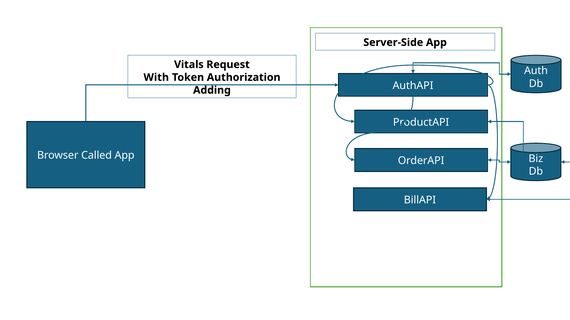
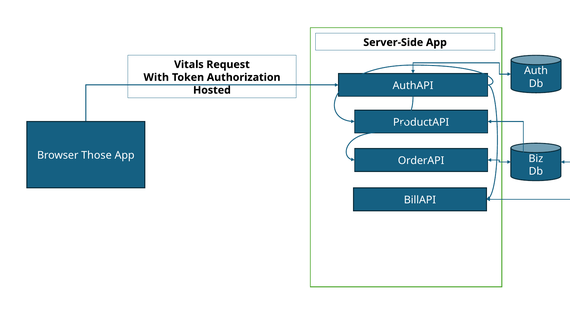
Adding: Adding -> Hosted (212, 90)
Called: Called -> Those (96, 156)
